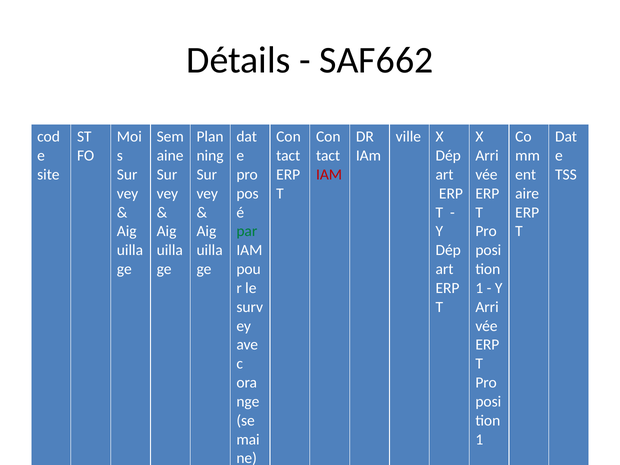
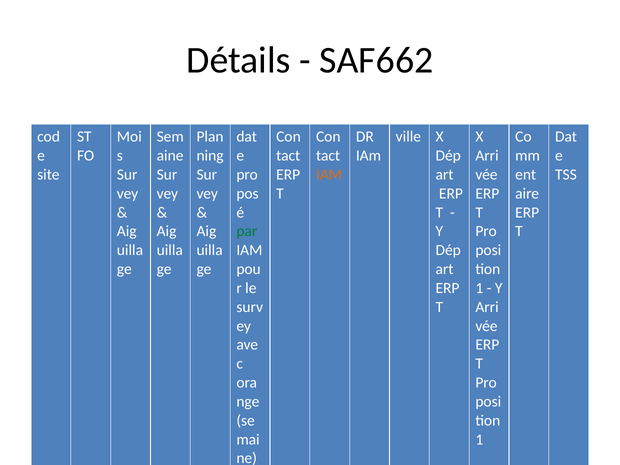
IAM colour: red -> orange (329, 175)
